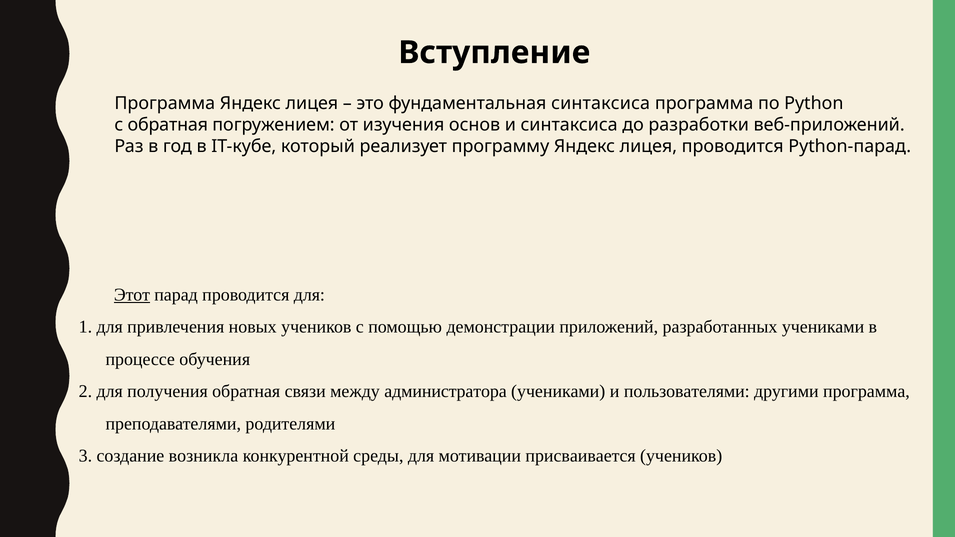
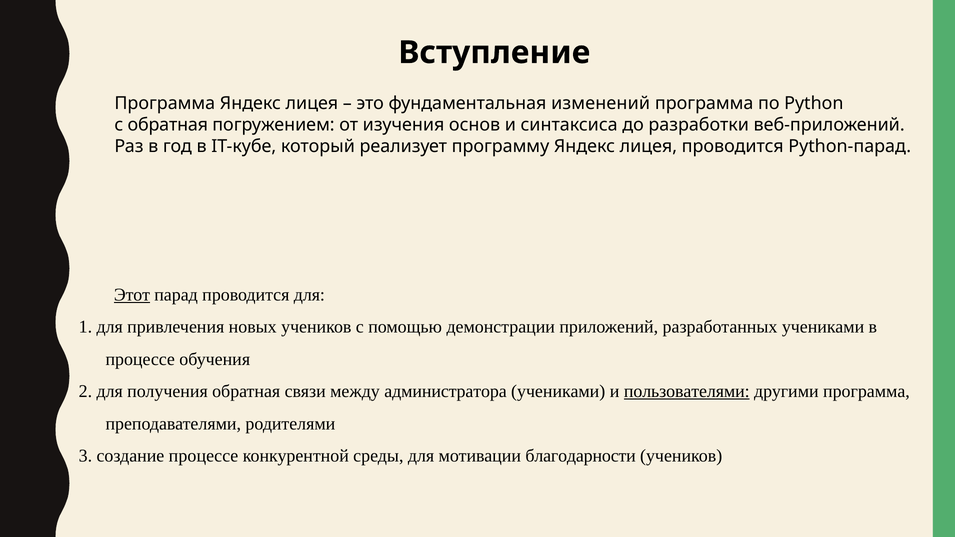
фундаментальная синтаксиса: синтаксиса -> изменений (601, 103)
пользователями underline: none -> present (687, 392)
создание возникла: возникла -> процессе (203, 456)
присваивается: присваивается -> благодарности (581, 456)
